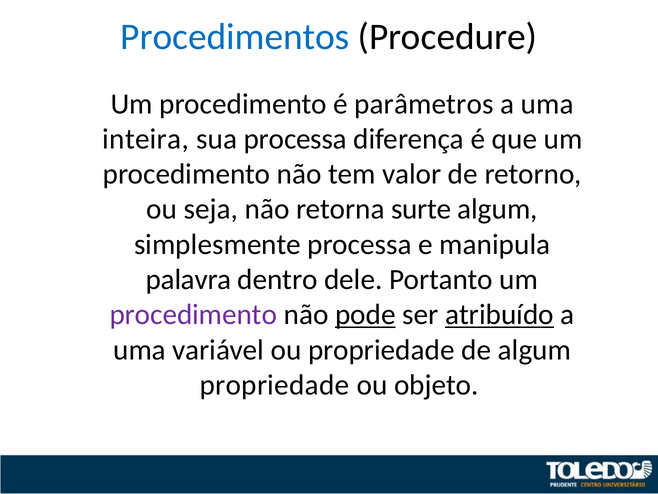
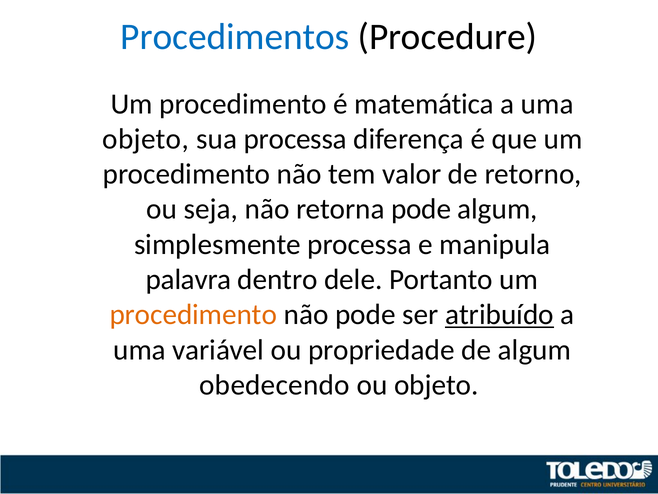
parâmetros: parâmetros -> matemática (424, 104)
inteira: inteira -> objeto (146, 139)
retorna surte: surte -> pode (421, 209)
procedimento colour: purple -> orange (193, 314)
pode underline: present -> none (365, 314)
propriedade: propriedade -> obedecendo (275, 385)
